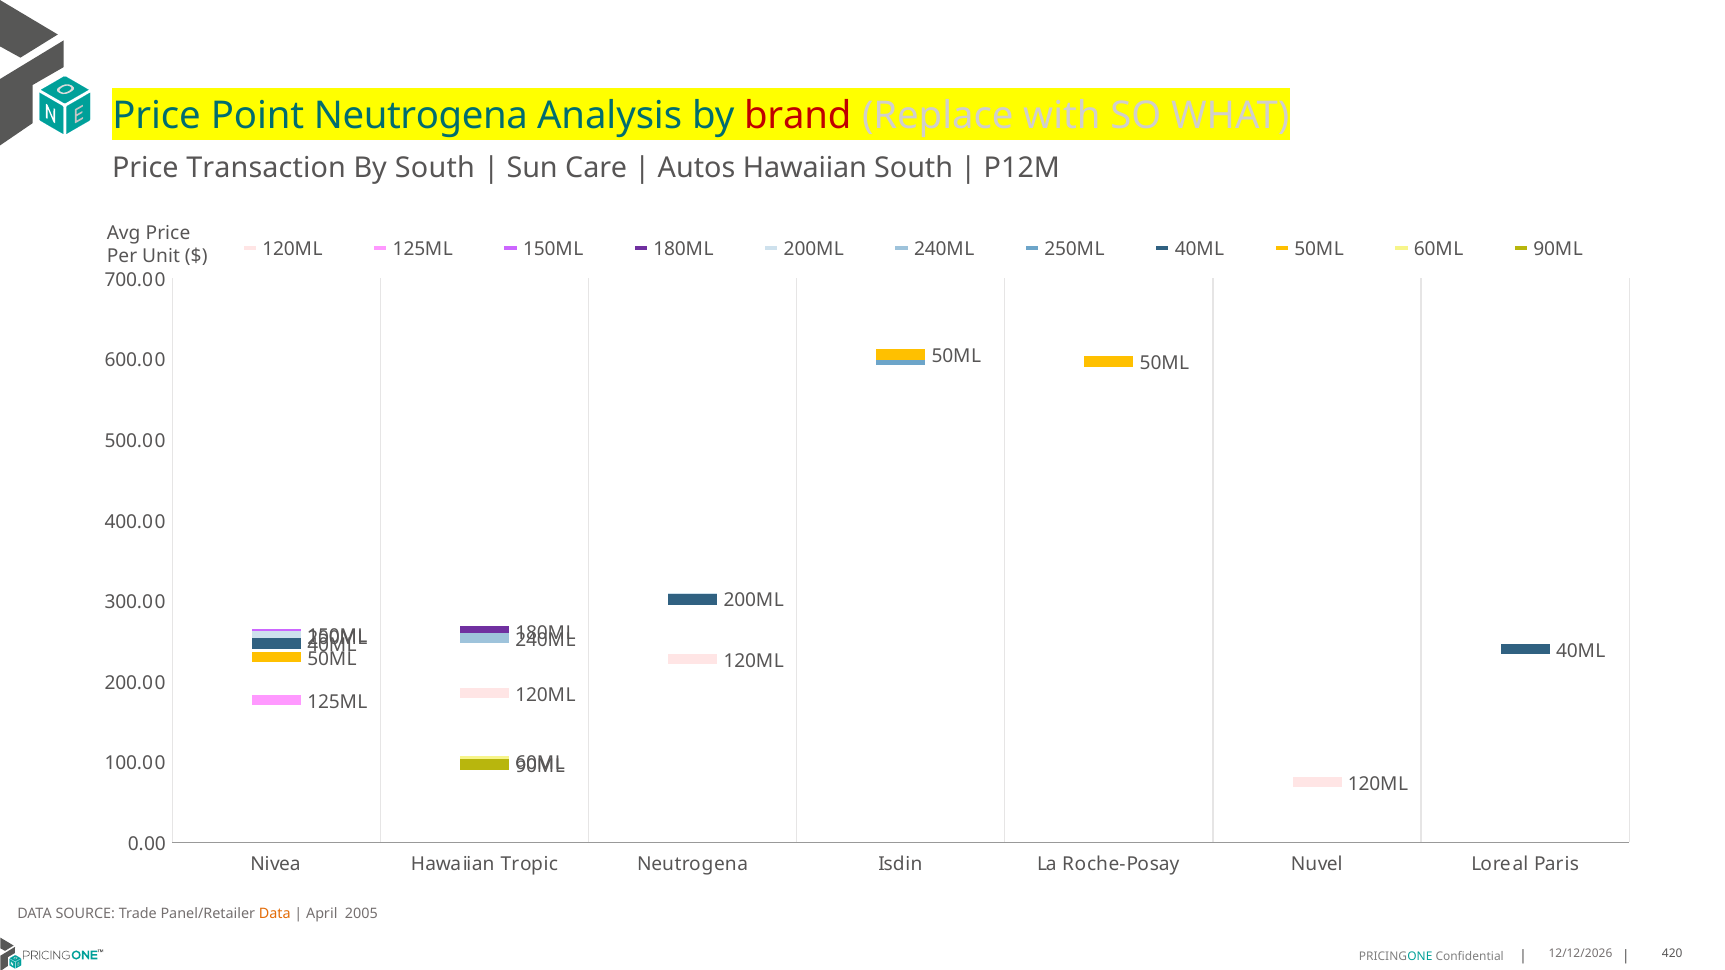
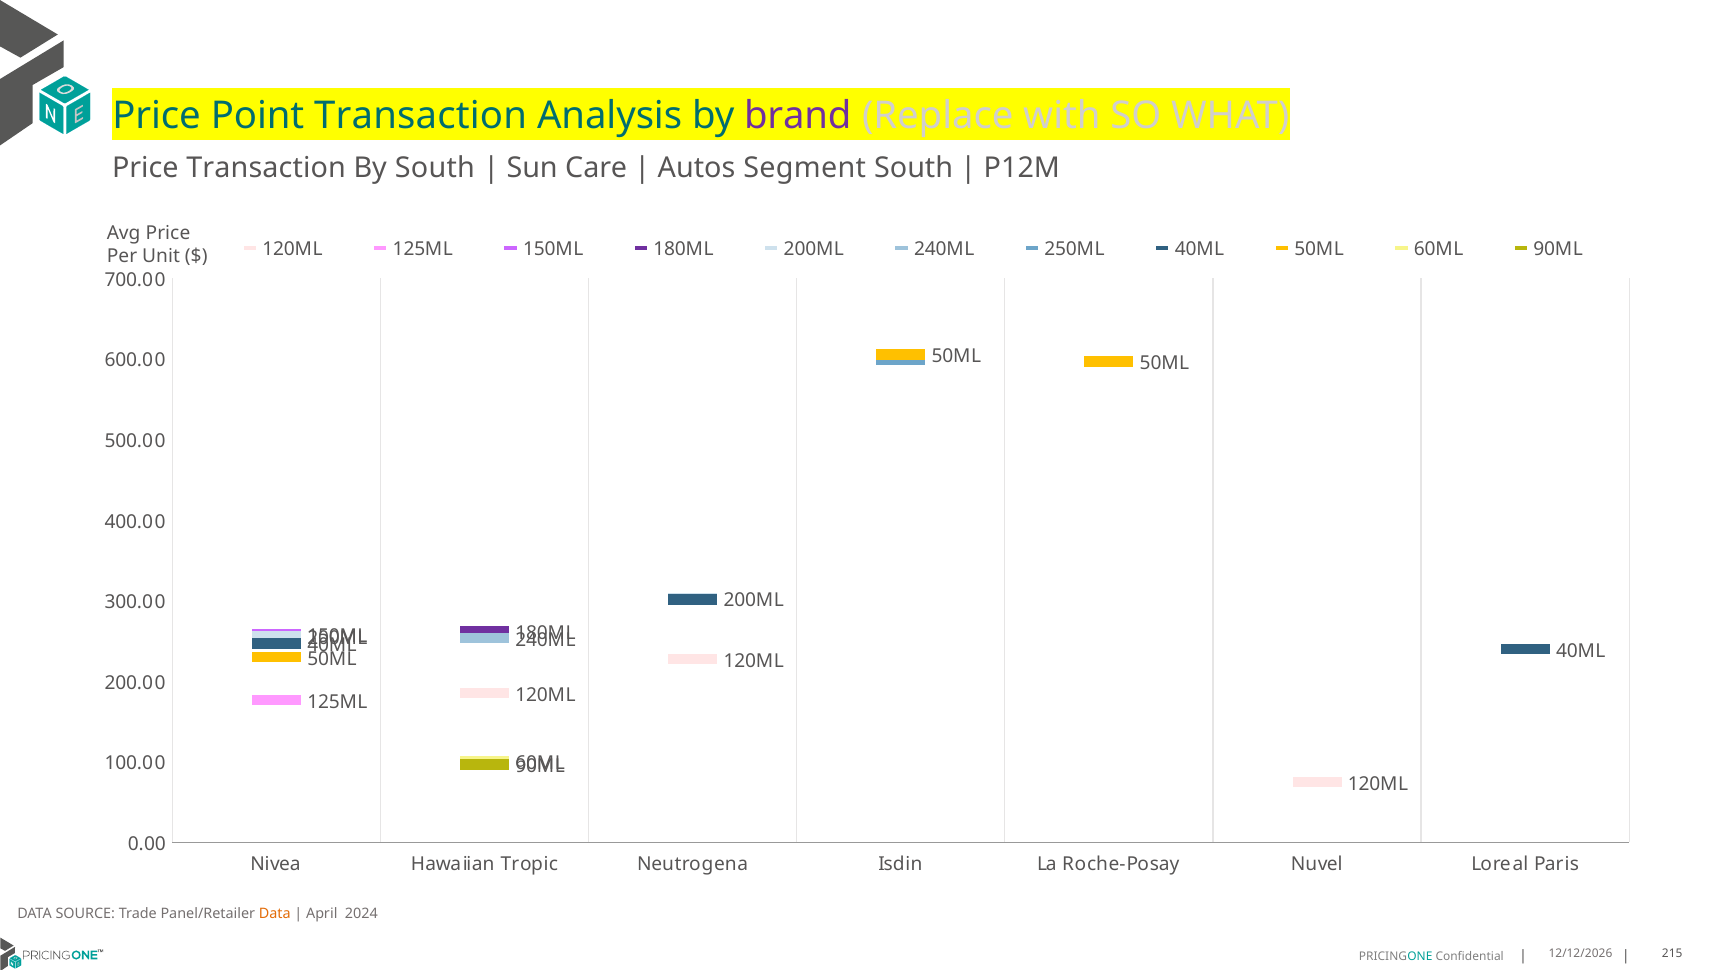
Point Neutrogena: Neutrogena -> Transaction (421, 116)
brand colour: red -> purple (798, 116)
Autos Hawaiian: Hawaiian -> Segment (805, 168)
2005: 2005 -> 2024 (361, 914)
420: 420 -> 215 (1672, 954)
